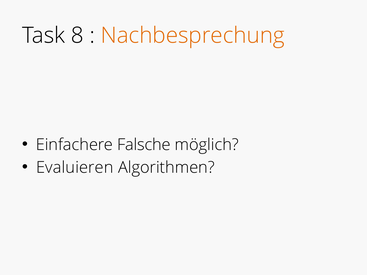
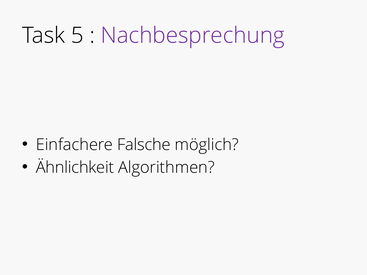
8: 8 -> 5 (77, 36)
Nachbesprechung colour: orange -> purple (193, 36)
Evaluieren: Evaluieren -> Ähnlichkeit (75, 168)
